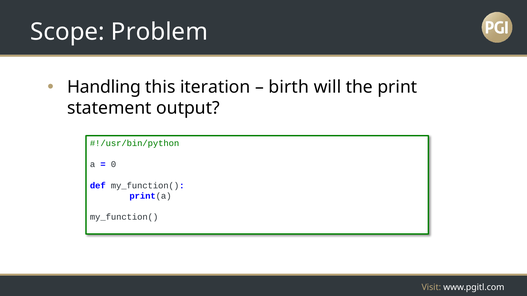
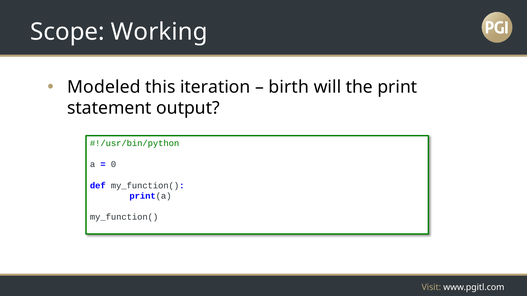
Problem: Problem -> Working (159, 32)
Handling: Handling -> Modeled (104, 87)
